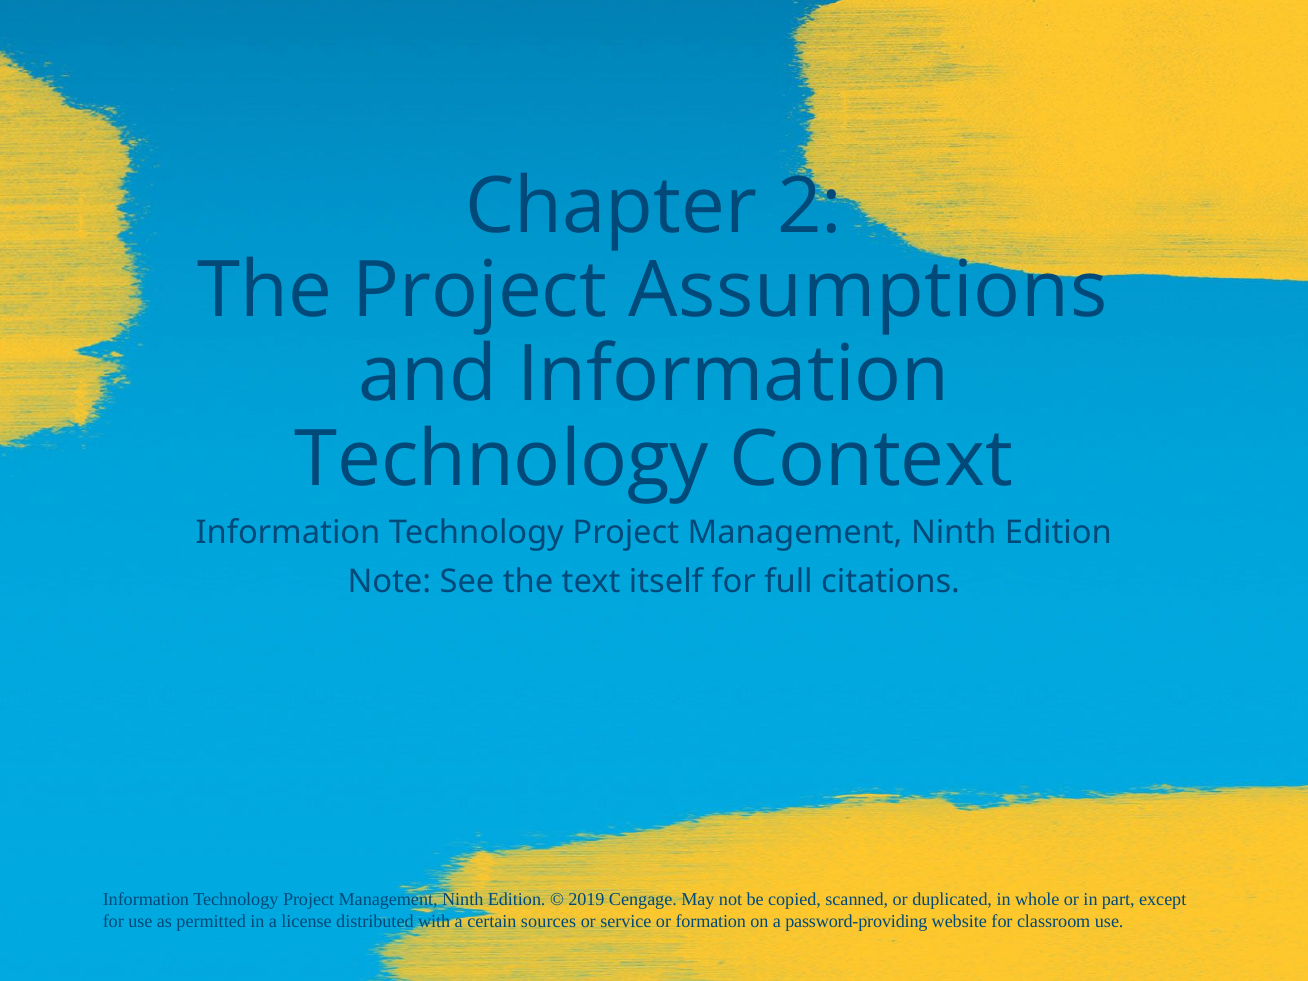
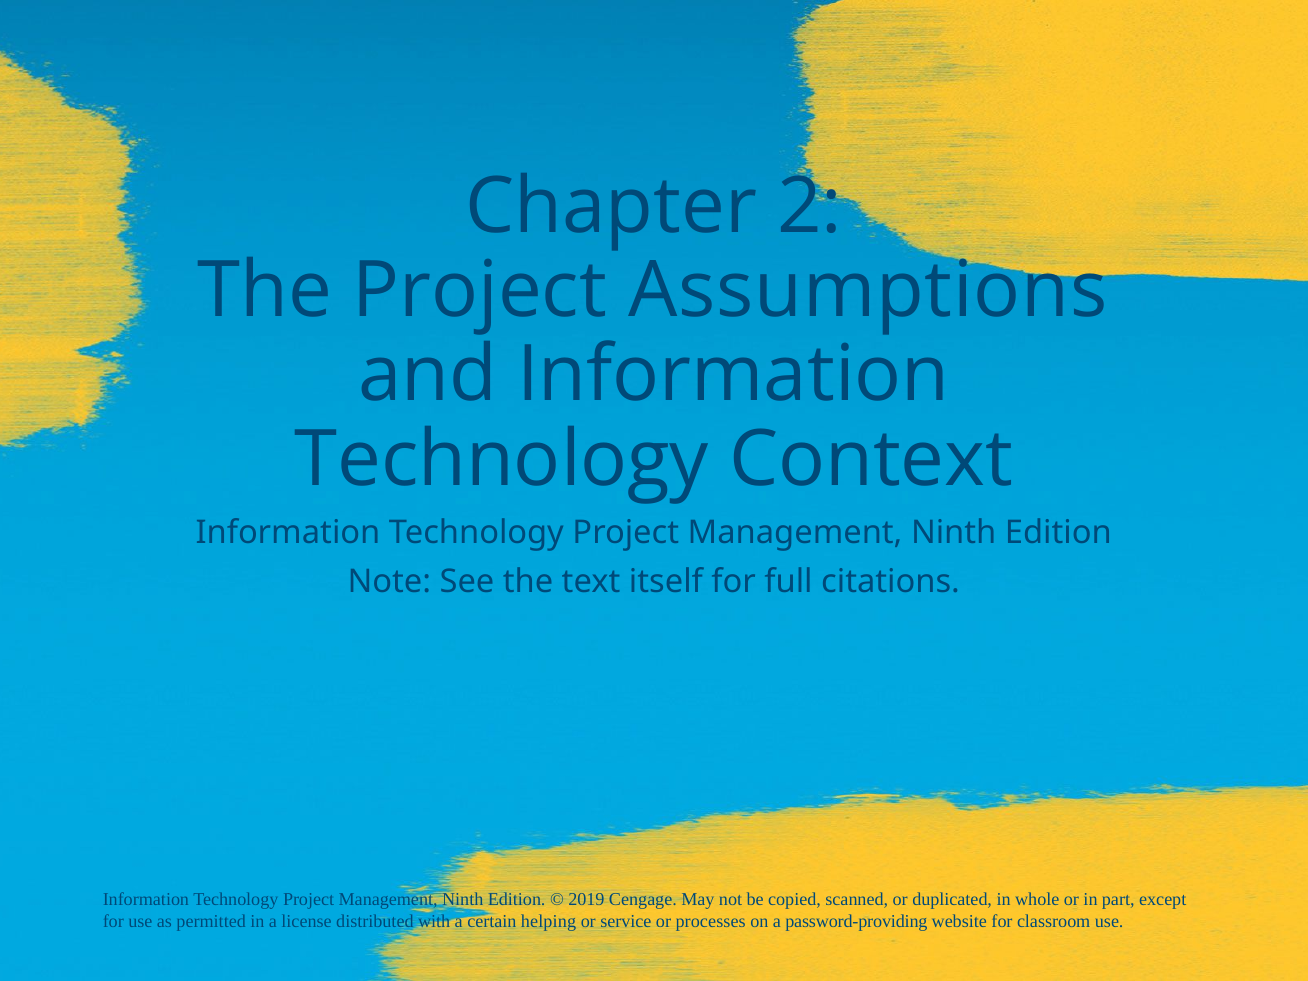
sources: sources -> helping (549, 921)
formation: formation -> processes (711, 921)
